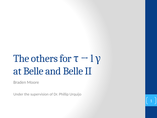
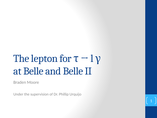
others: others -> lepton (44, 58)
